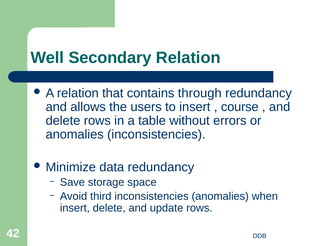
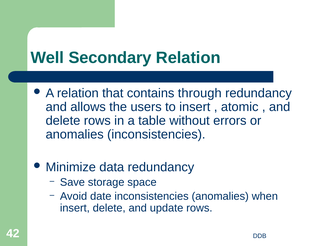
course: course -> atomic (240, 107)
third: third -> date (101, 196)
